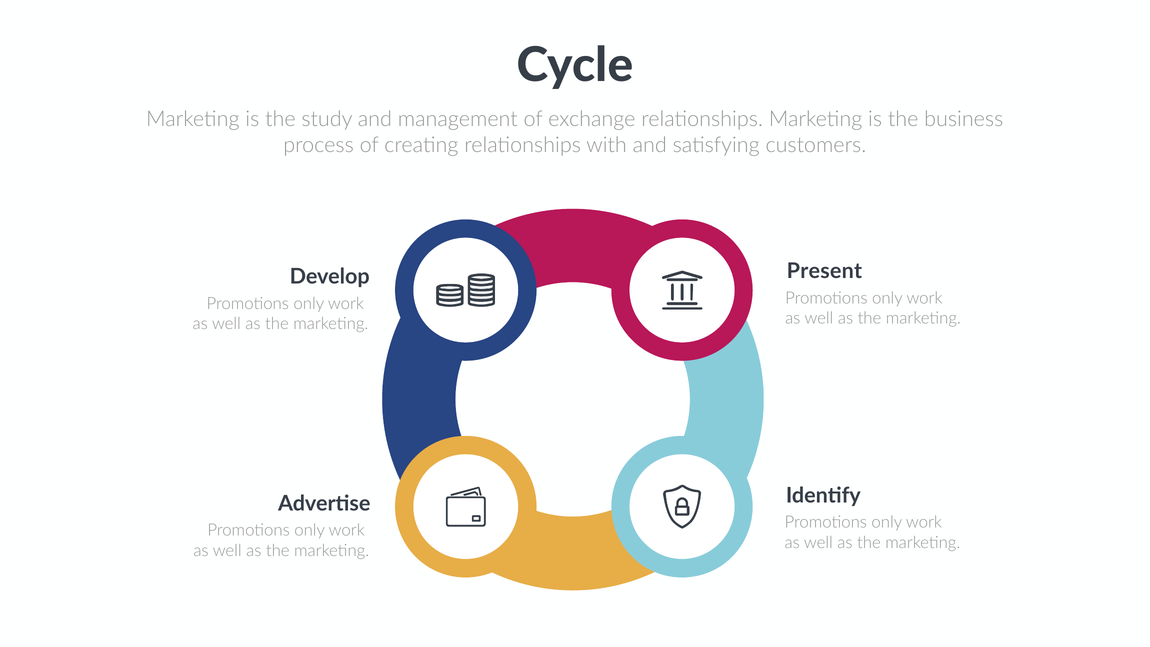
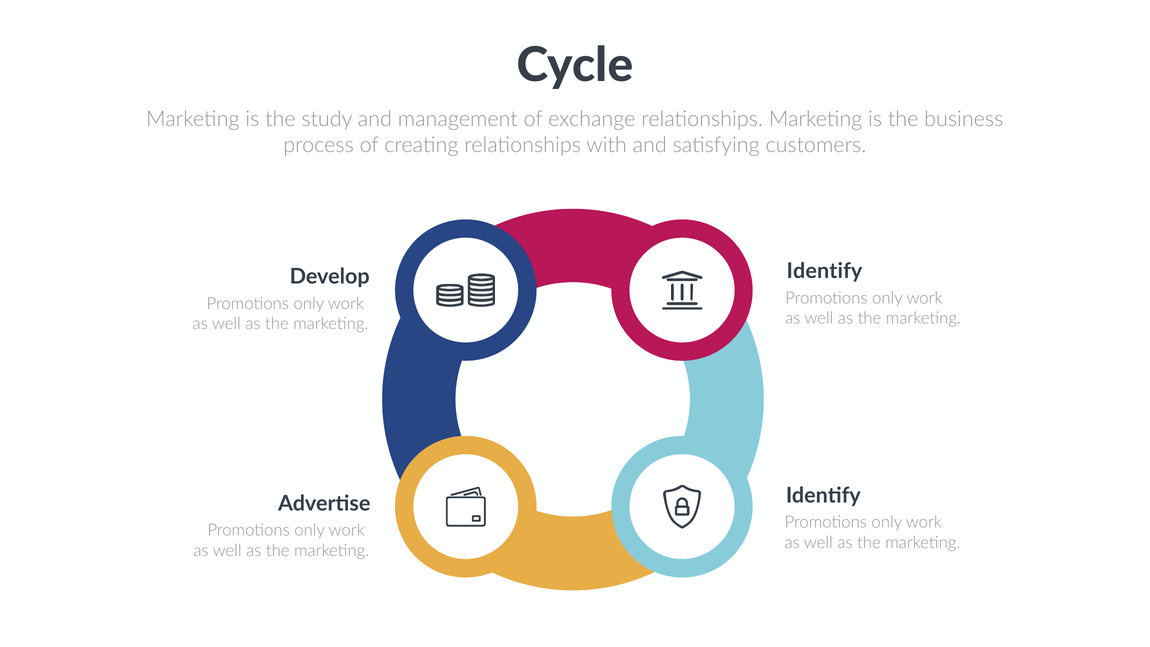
Present: Present -> Identify (824, 271)
